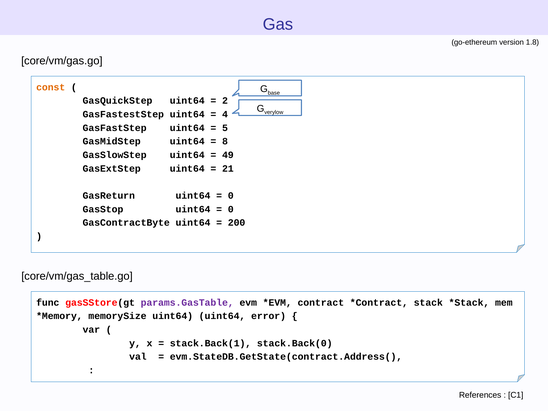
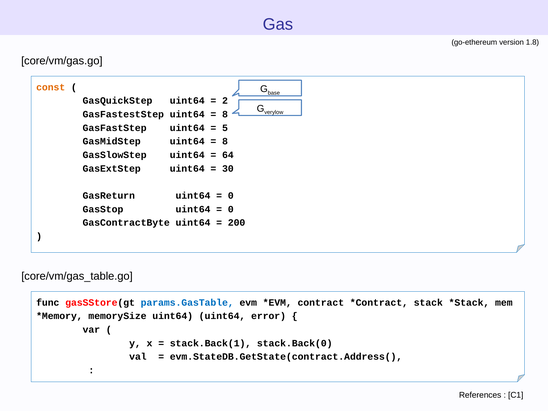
4: 4 -> 8 (225, 114)
49: 49 -> 64 (228, 155)
21: 21 -> 30 (228, 169)
params.GasTable colour: purple -> blue (187, 302)
